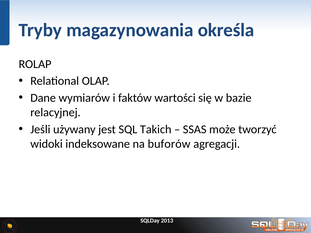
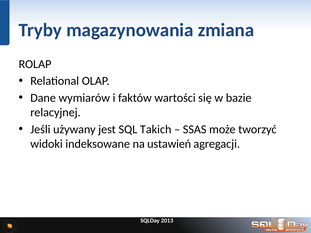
określa: określa -> zmiana (226, 30)
buforów: buforów -> ustawień (169, 144)
